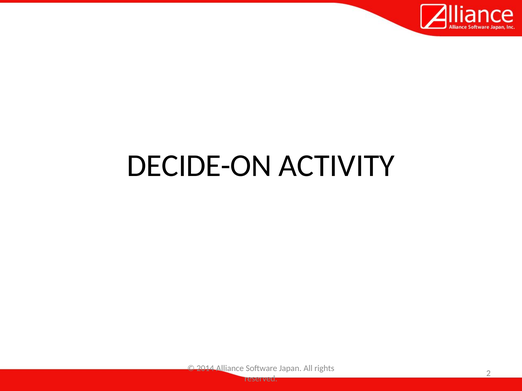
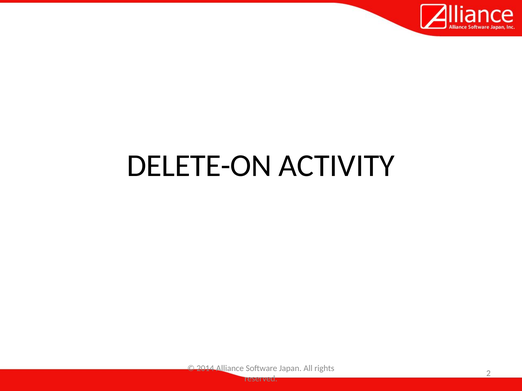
DECIDE-ON: DECIDE-ON -> DELETE-ON (199, 166)
